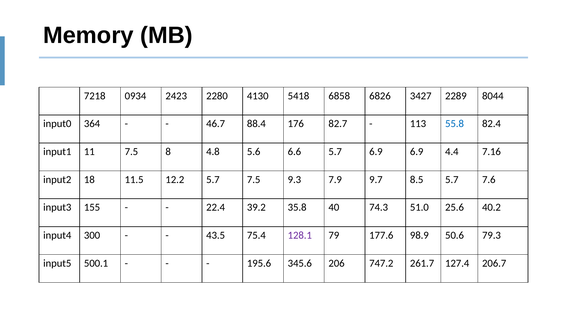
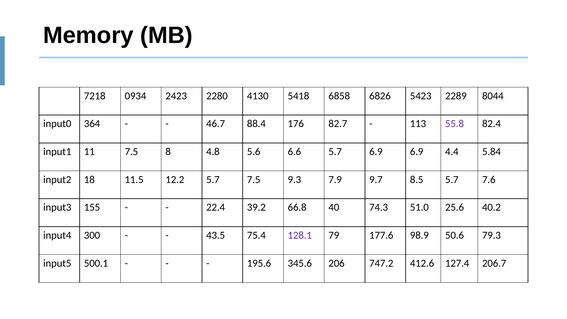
3427: 3427 -> 5423 (421, 96)
55.8 colour: blue -> purple (455, 124)
7.16: 7.16 -> 5.84 (491, 152)
35.8: 35.8 -> 66.8 (297, 207)
261.7: 261.7 -> 412.6 (422, 263)
